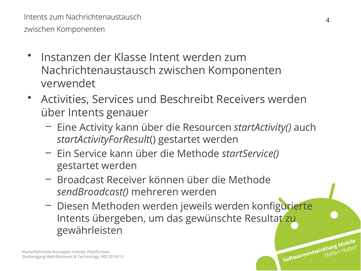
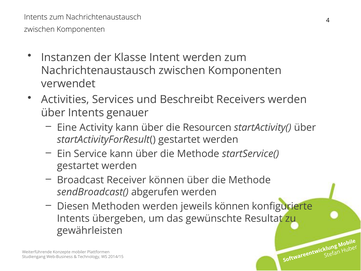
startActivity( auch: auch -> über (305, 127)
mehreren: mehreren -> abgerufen (155, 192)
jeweils werden: werden -> können (232, 206)
